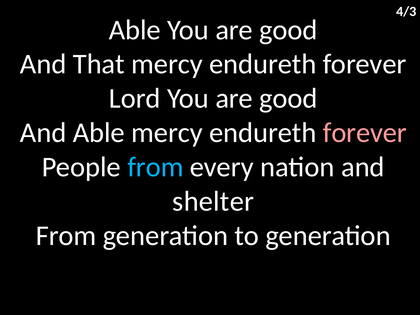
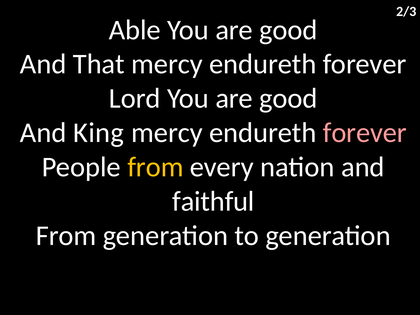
4/3: 4/3 -> 2/3 (406, 11)
And Able: Able -> King (99, 133)
from colour: light blue -> yellow (155, 167)
shelter: shelter -> faithful (213, 201)
